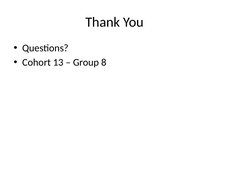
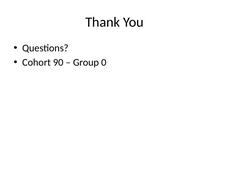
13: 13 -> 90 (58, 62)
8: 8 -> 0 (104, 62)
